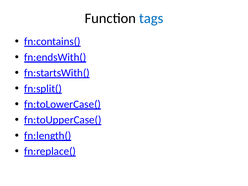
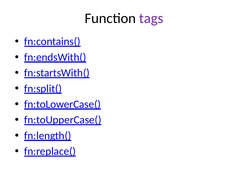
tags colour: blue -> purple (151, 18)
